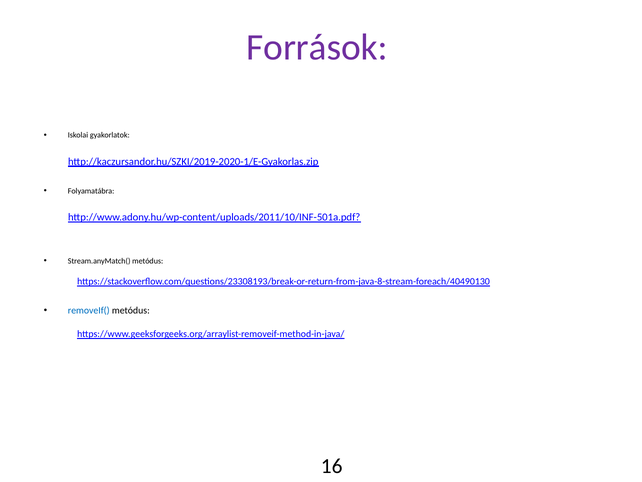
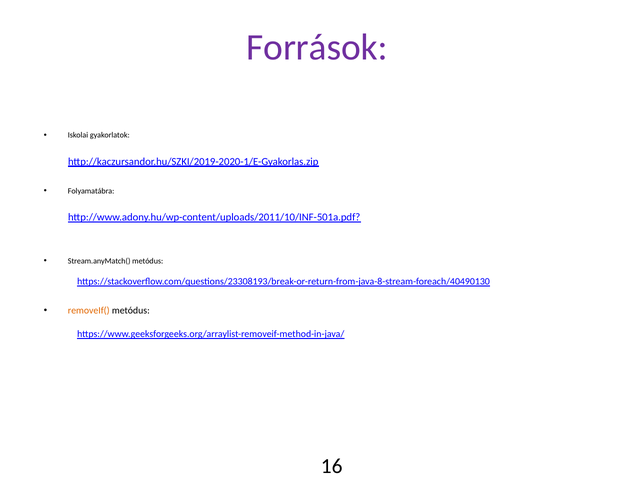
removeIf( colour: blue -> orange (89, 310)
